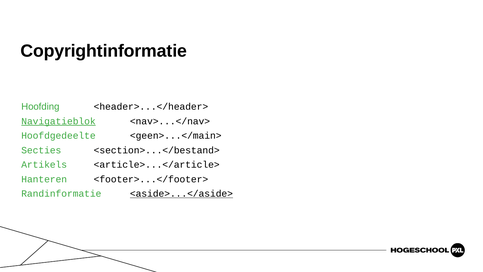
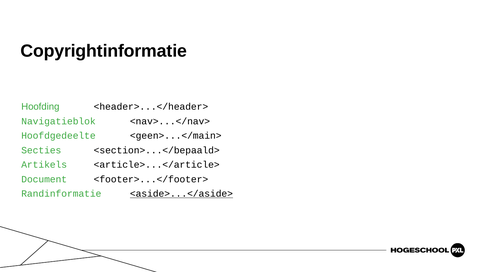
Navigatieblok underline: present -> none (58, 121)
<section>...</bestand>: <section>...</bestand> -> <section>...</bepaald> (157, 150)
Hanteren: Hanteren -> Document (44, 179)
